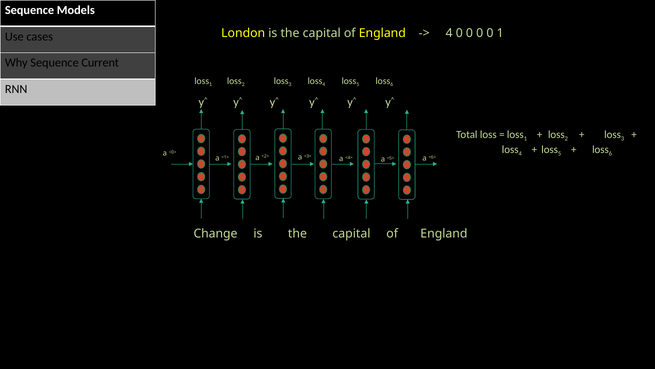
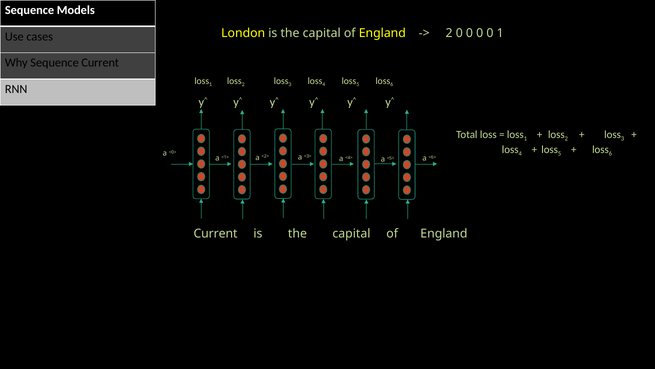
4: 4 -> 2 (449, 33)
Change: Change -> Current (216, 233)
